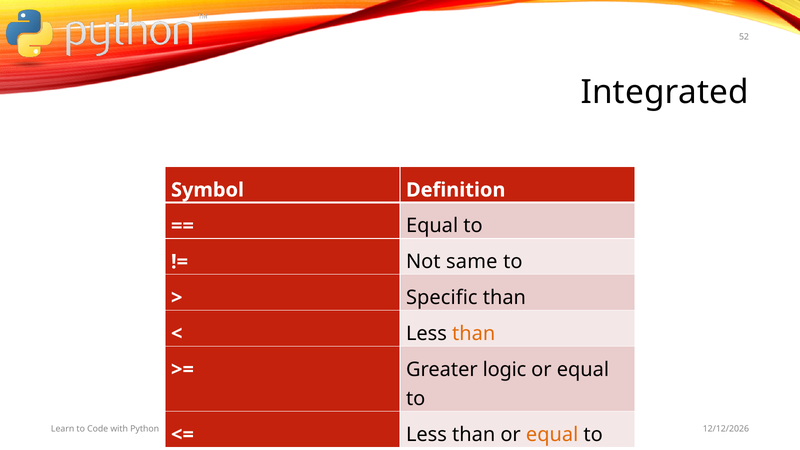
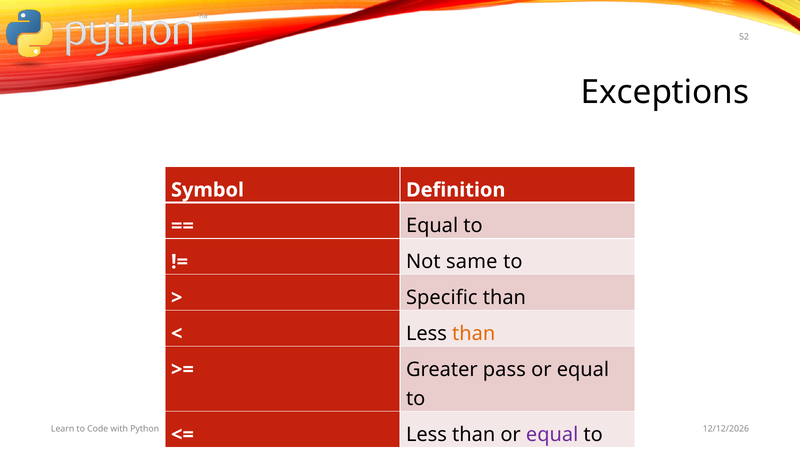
Integrated: Integrated -> Exceptions (665, 92)
logic: logic -> pass (504, 370)
equal colour: orange -> purple (552, 435)
